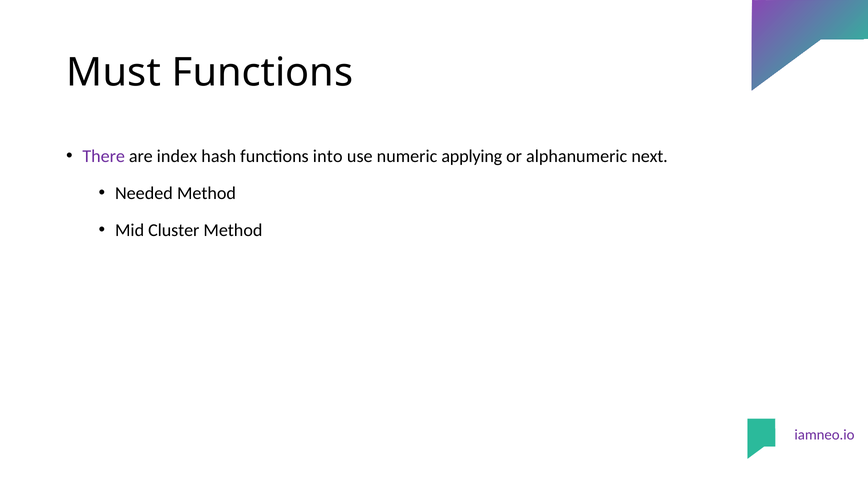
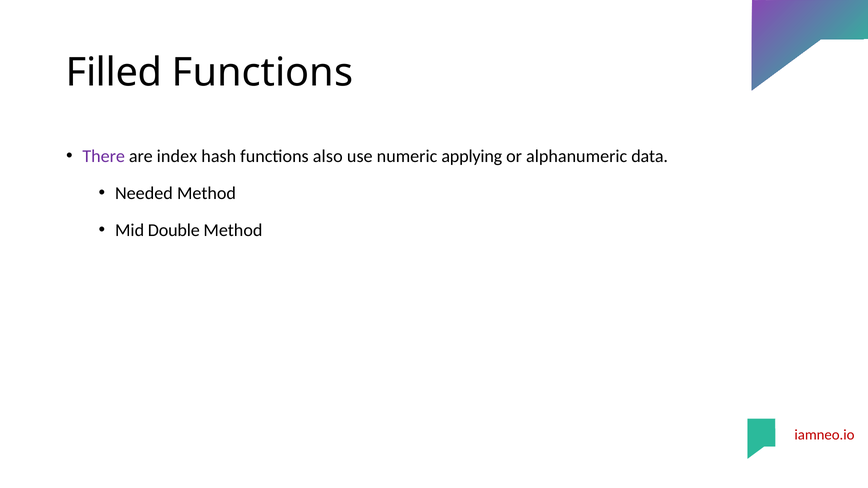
Must: Must -> Filled (114, 73)
into: into -> also (328, 156)
next: next -> data (650, 156)
Cluster: Cluster -> Double (174, 230)
iamneo.io colour: purple -> red (824, 435)
